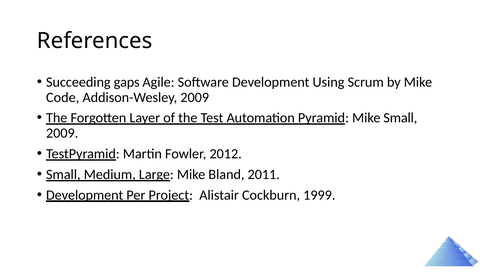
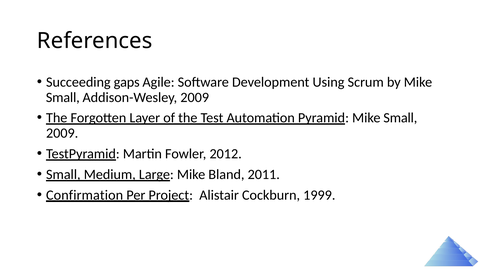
Code: Code -> Small (63, 97)
Development: Development -> Confirmation (85, 195)
